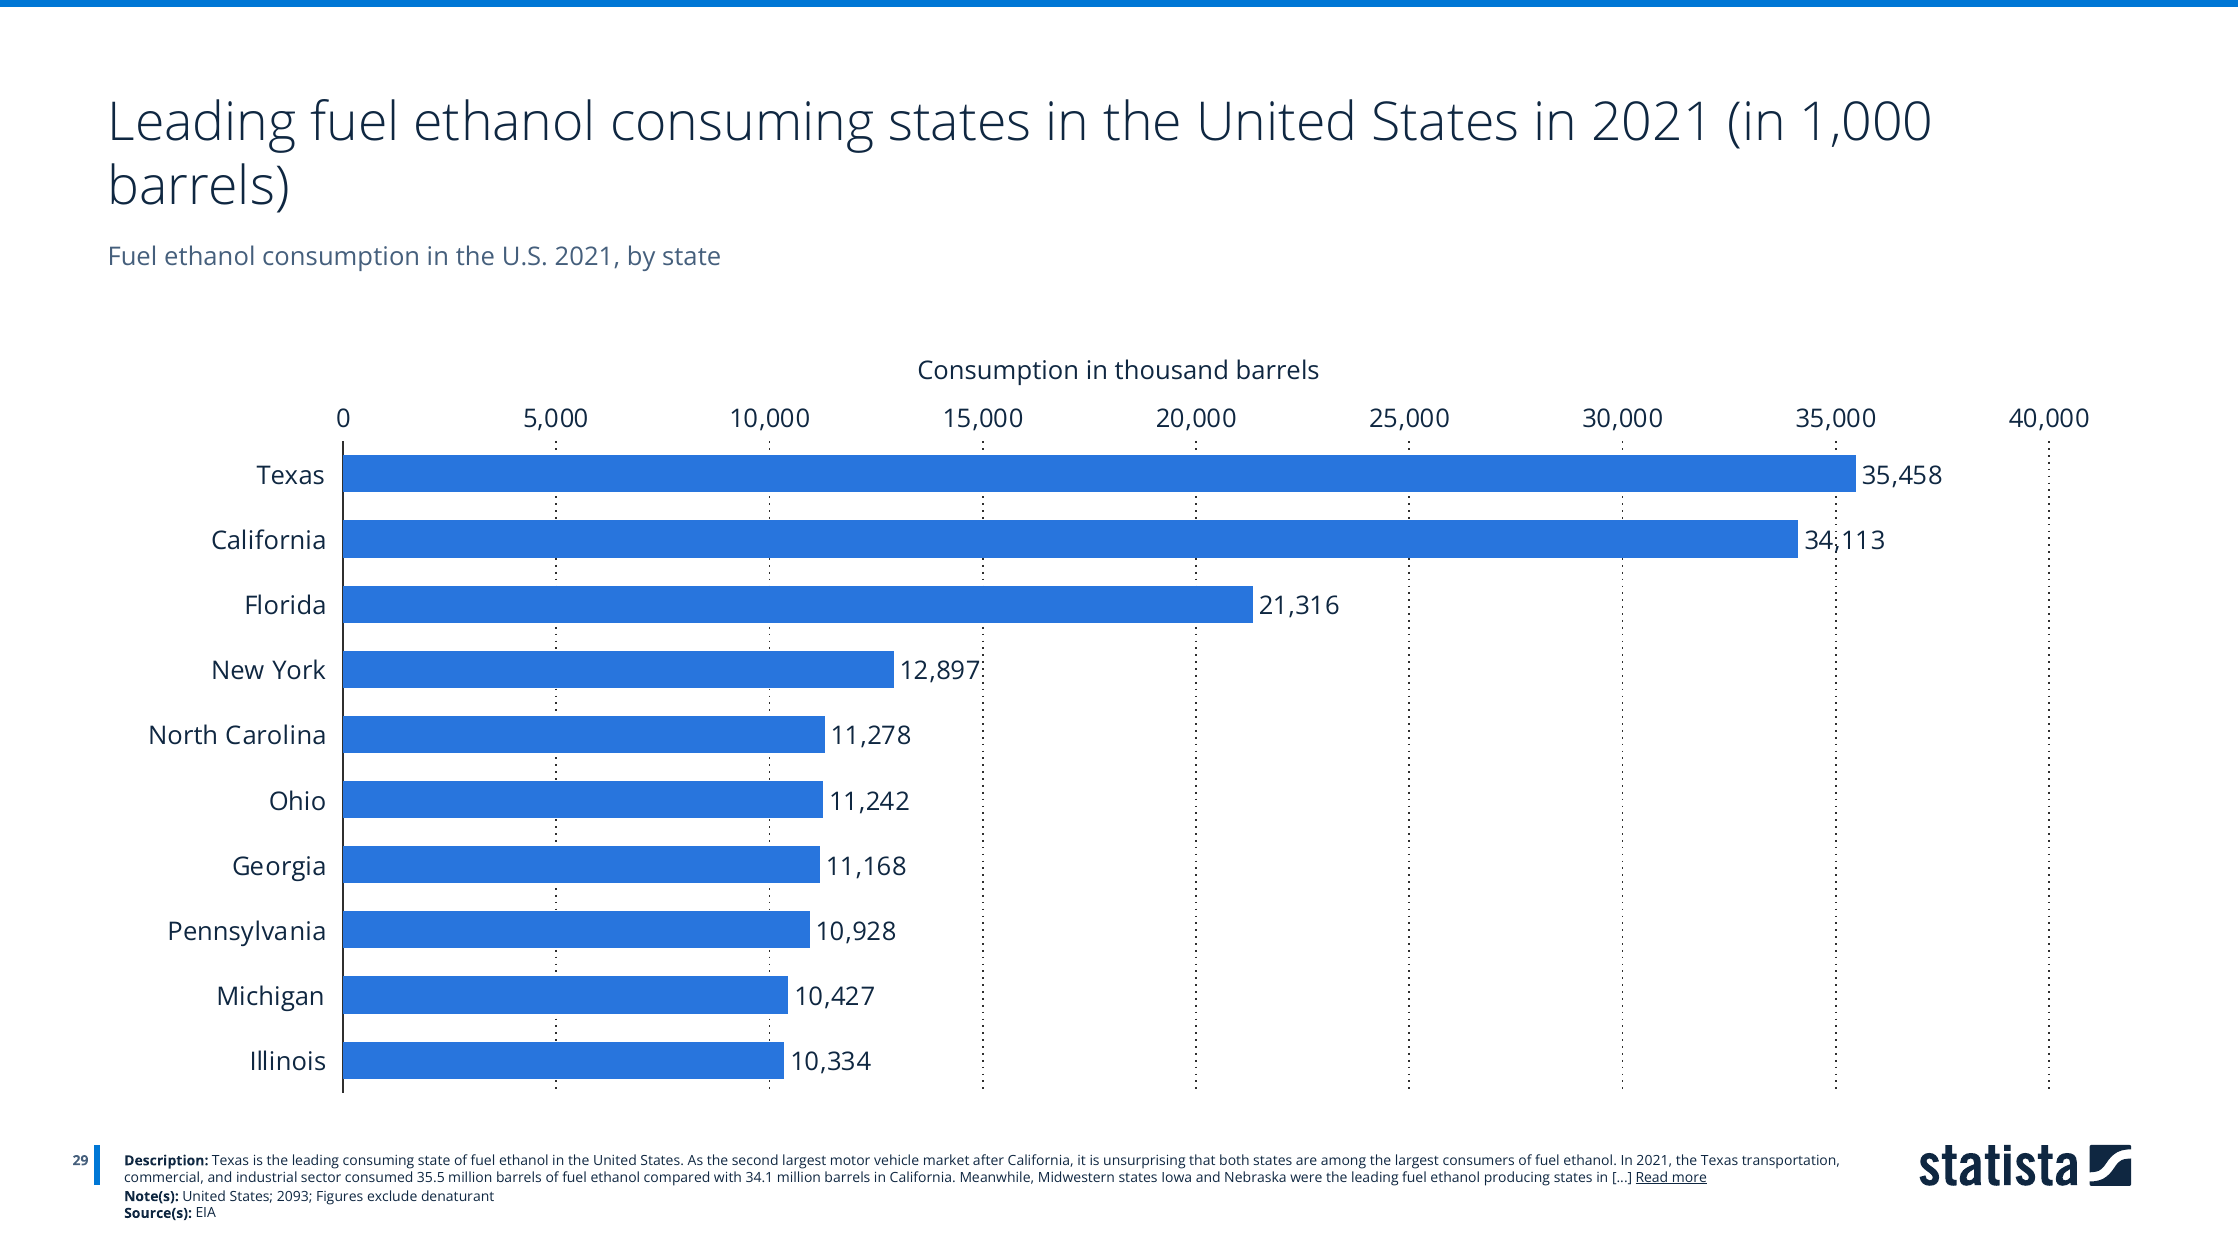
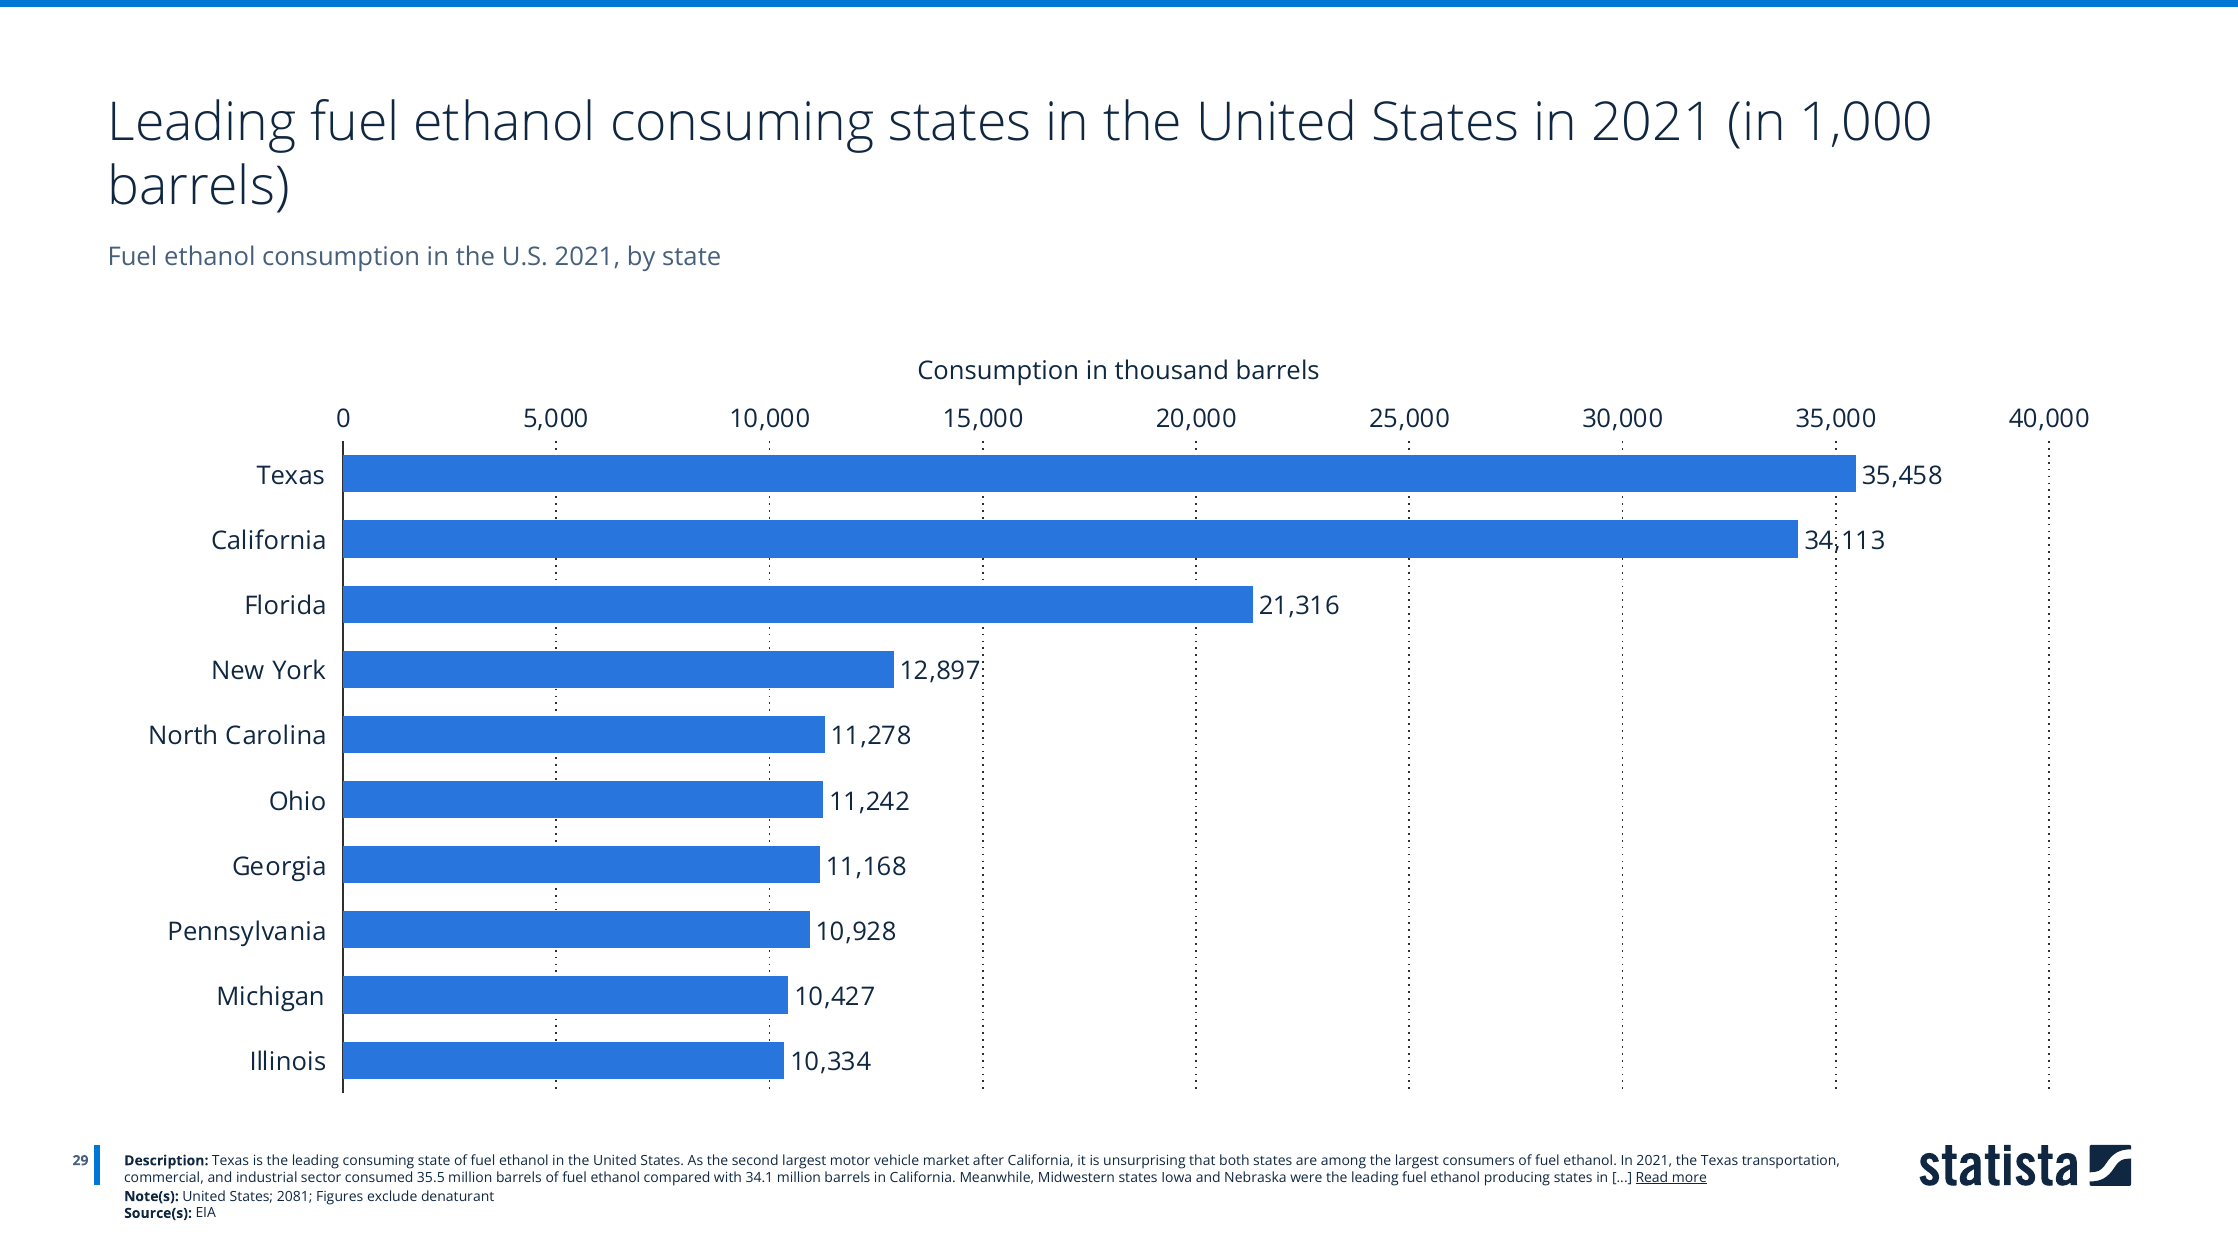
2093: 2093 -> 2081 (295, 1196)
